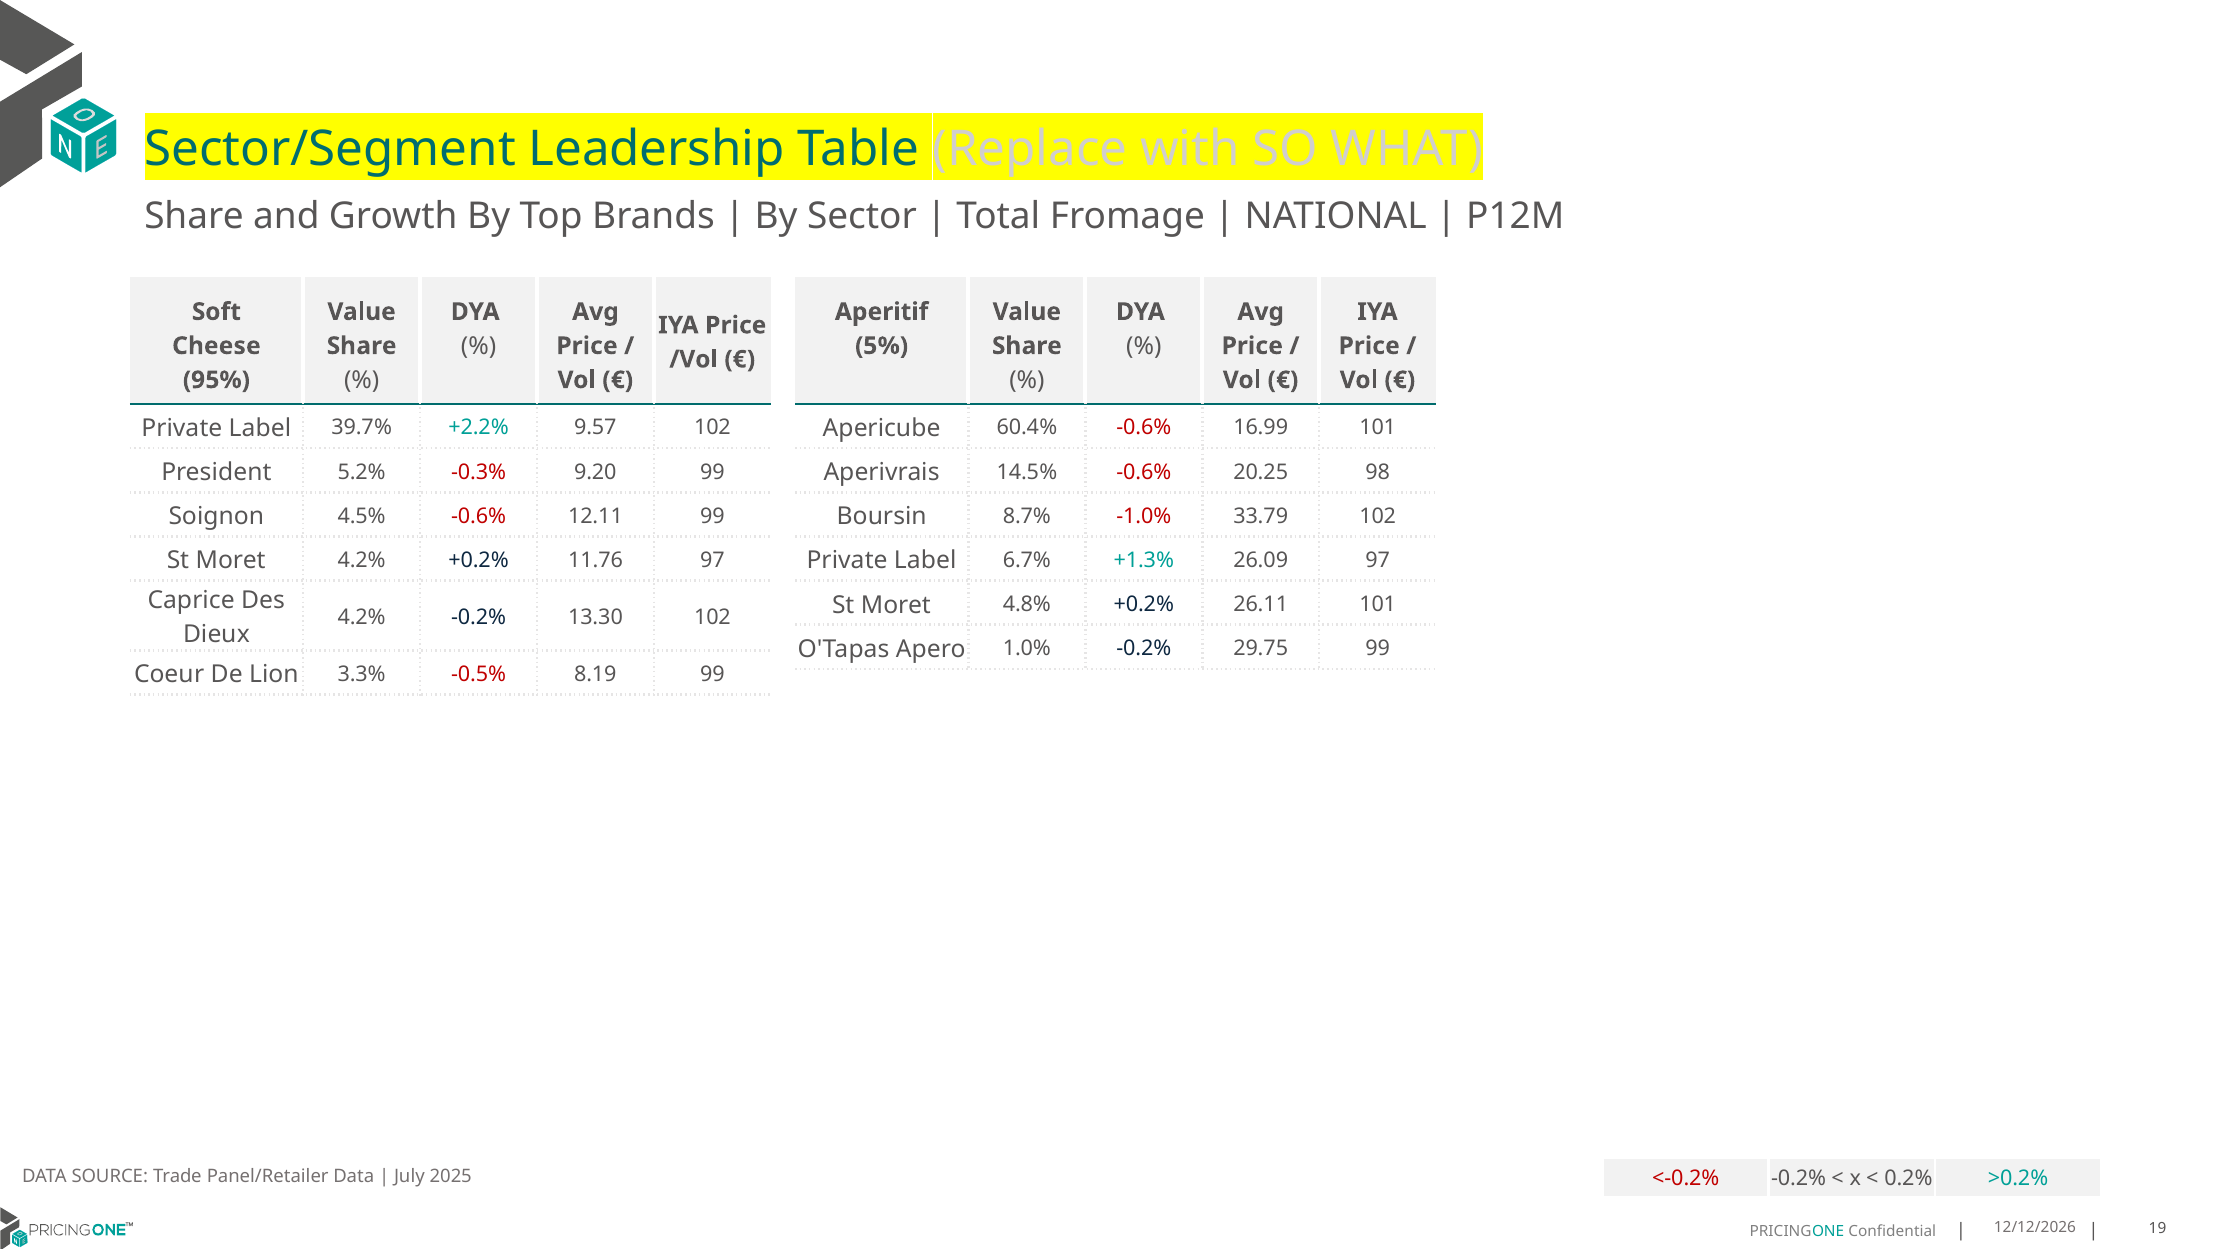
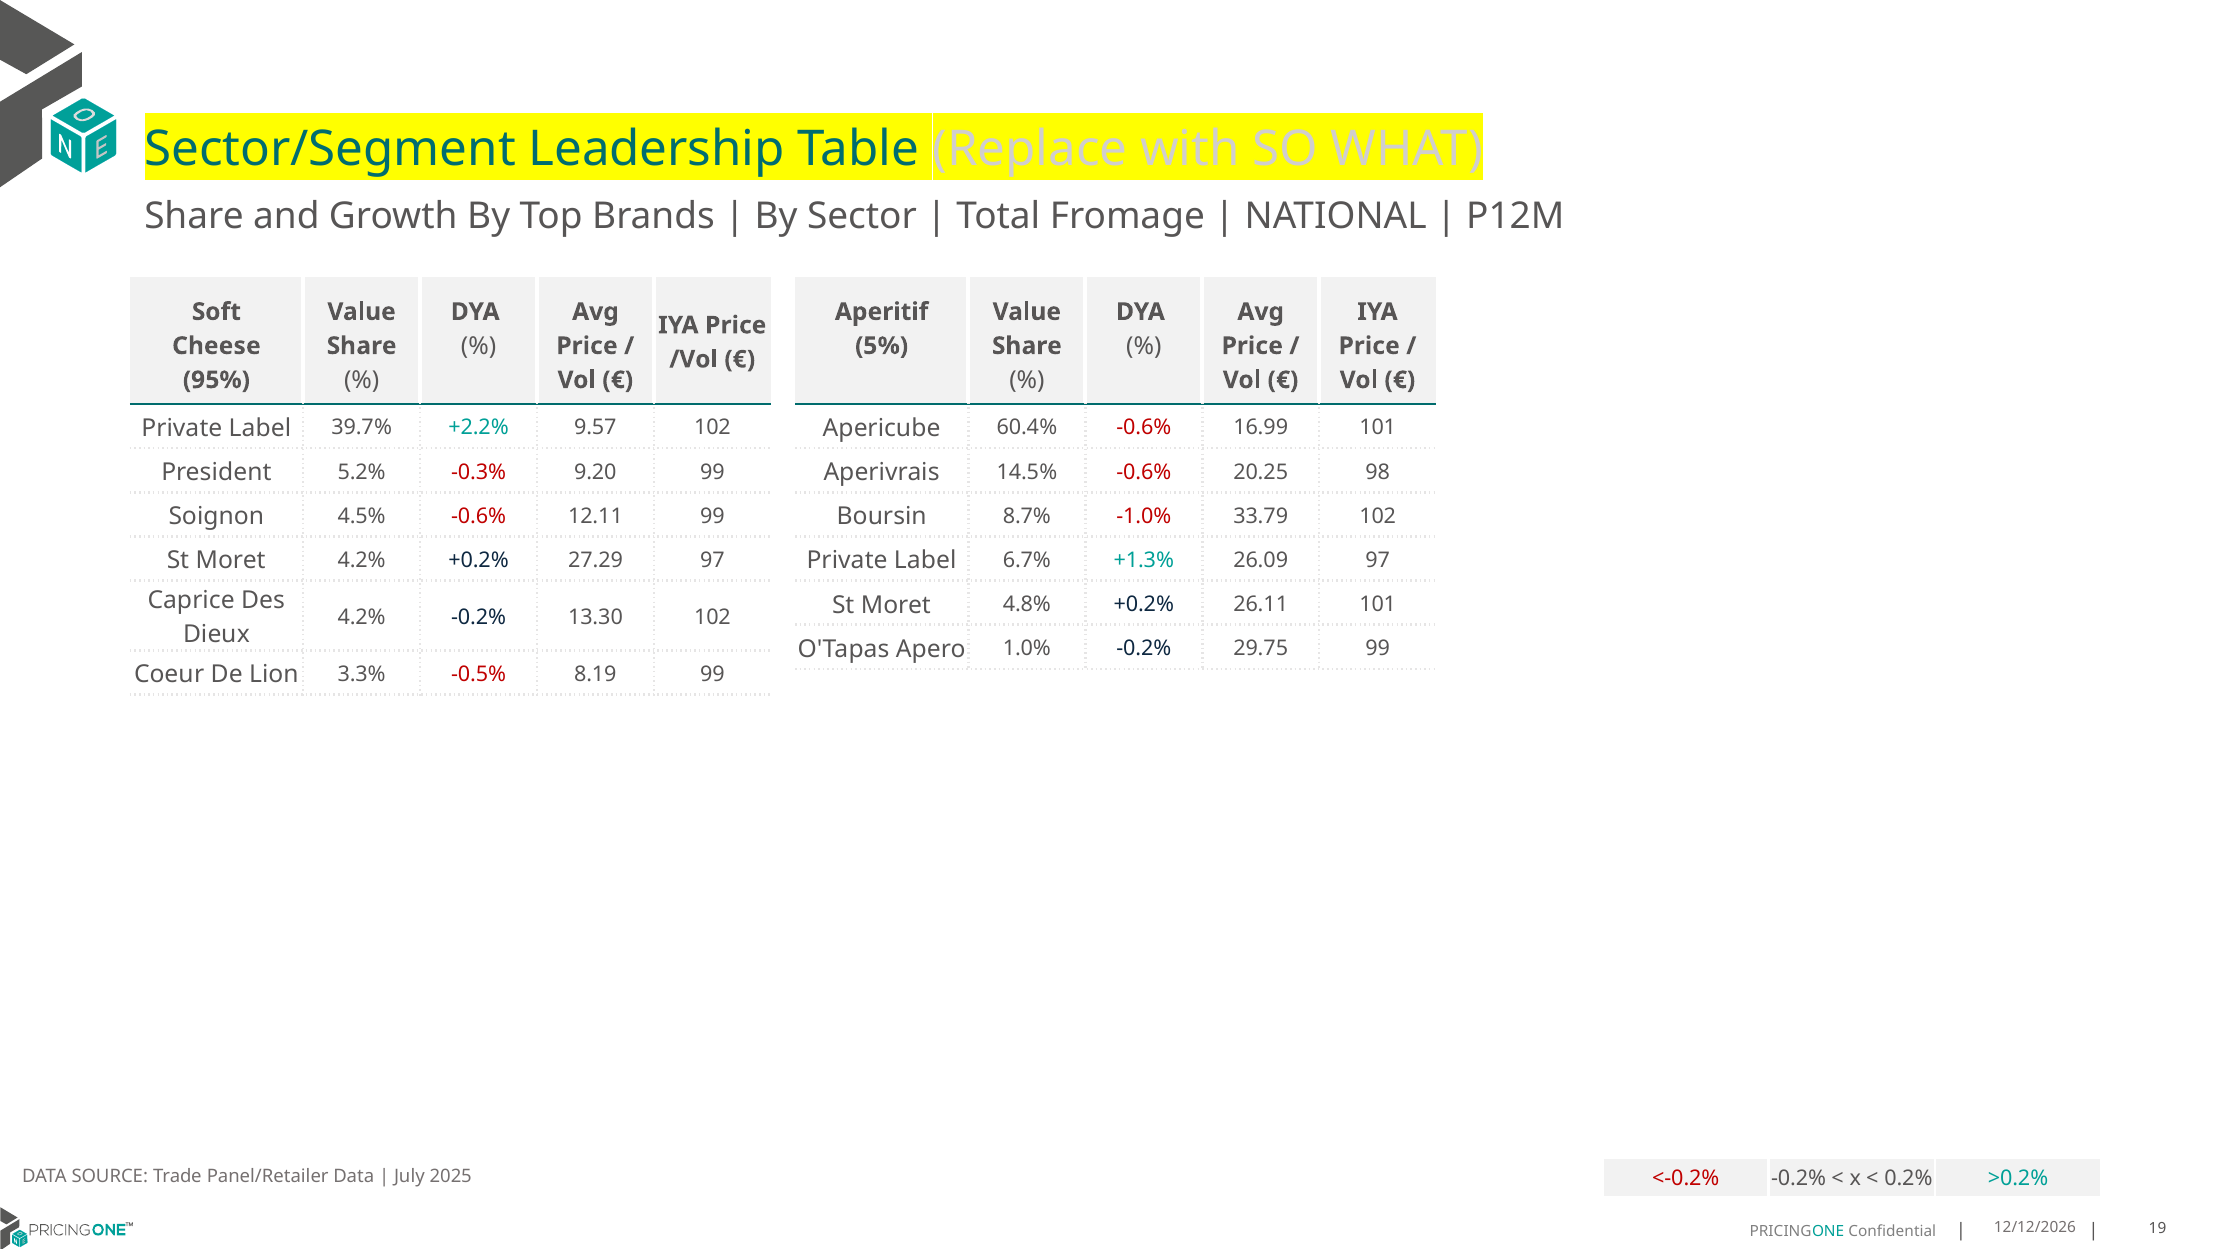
11.76: 11.76 -> 27.29 (596, 560)
